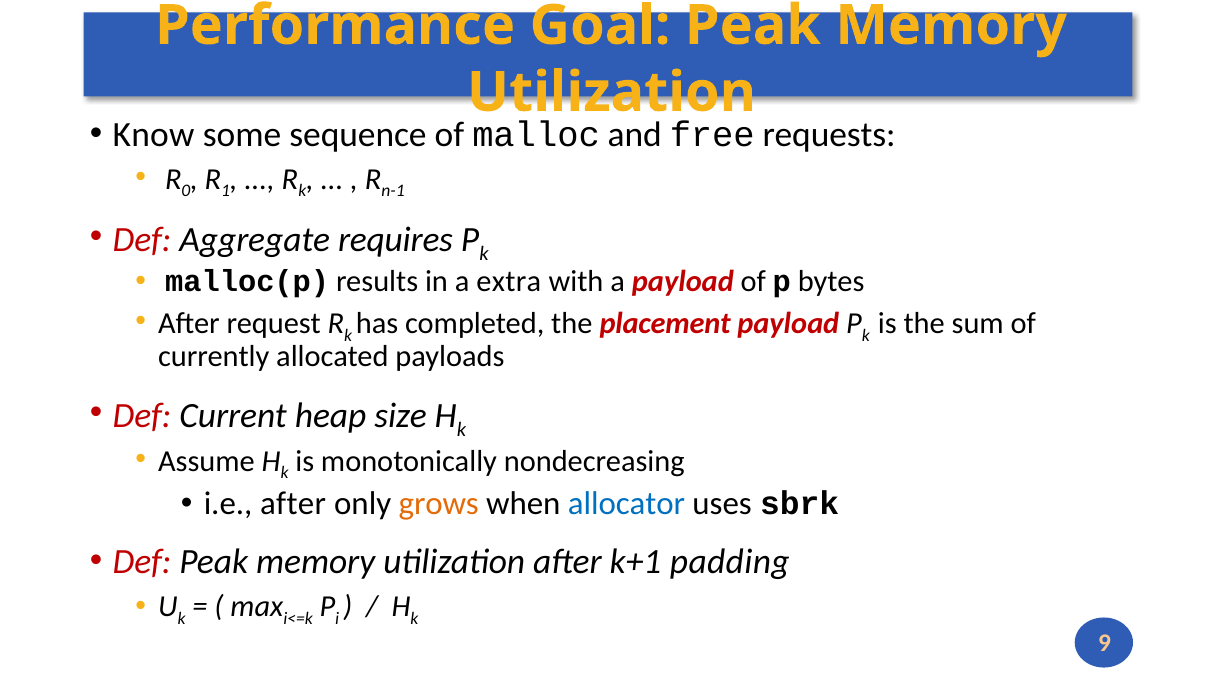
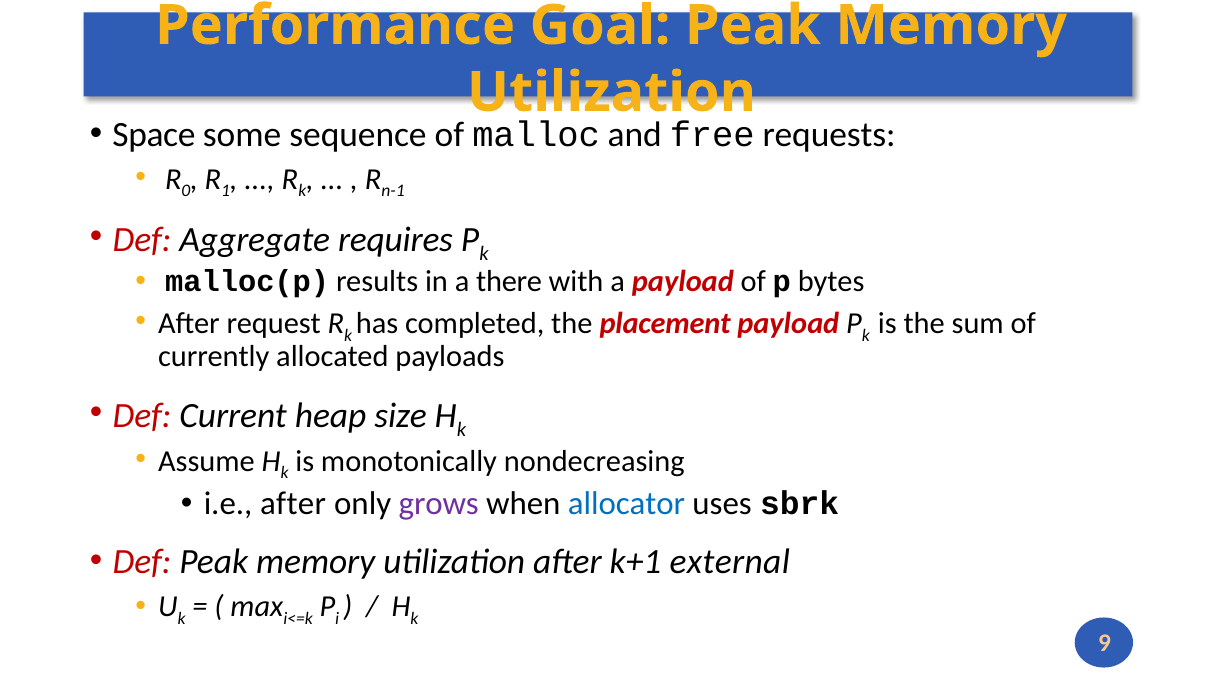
Know: Know -> Space (154, 135)
extra: extra -> there (509, 281)
grows colour: orange -> purple (439, 504)
padding: padding -> external (730, 561)
